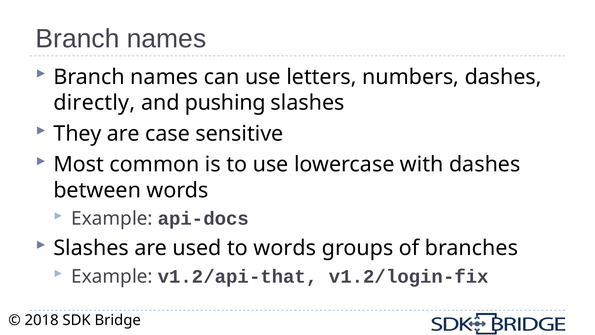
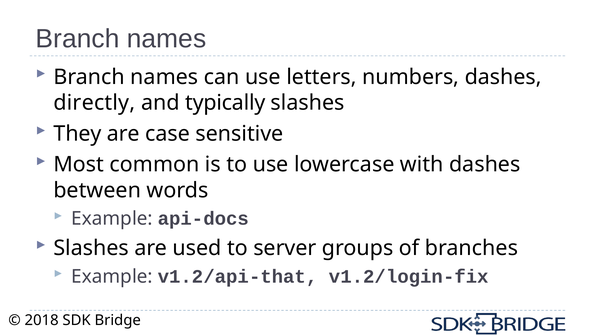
pushing: pushing -> typically (225, 103)
to words: words -> server (285, 248)
